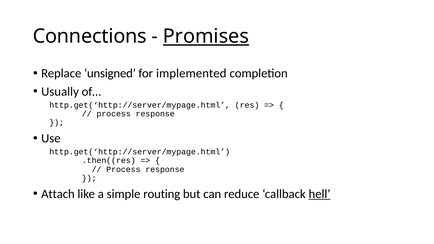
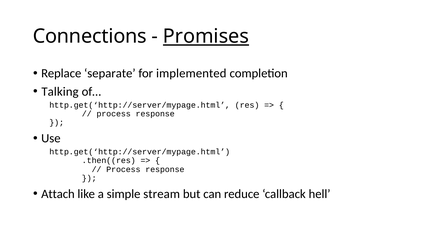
unsigned: unsigned -> separate (110, 73)
Usually: Usually -> Talking (60, 92)
routing: routing -> stream (162, 194)
hell underline: present -> none (320, 194)
